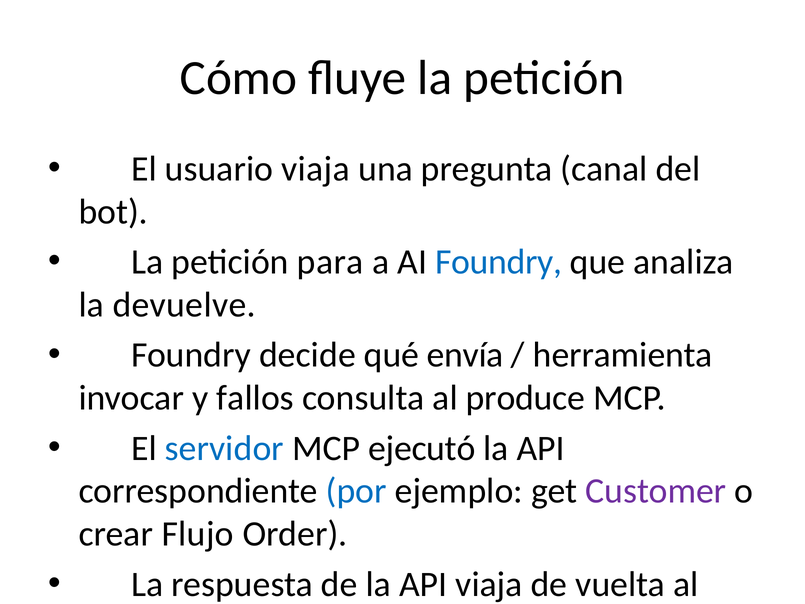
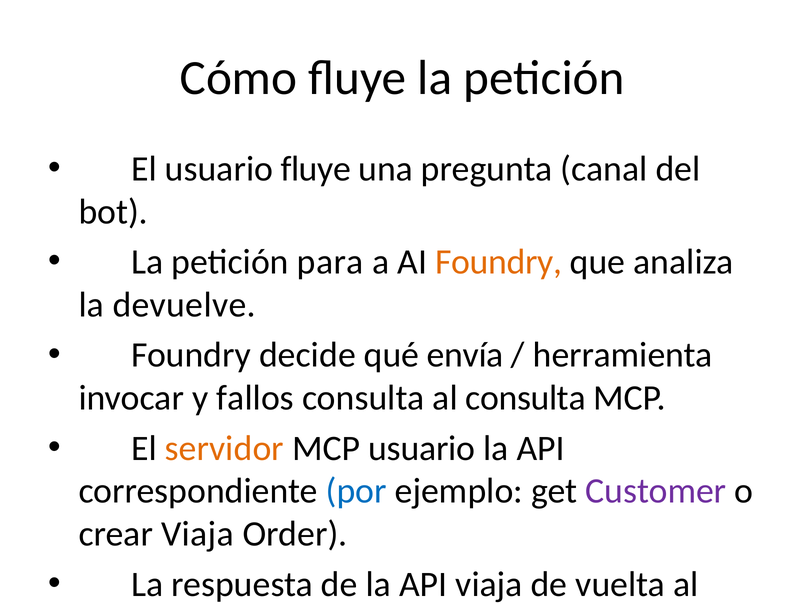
usuario viaja: viaja -> fluye (316, 169)
Foundry colour: blue -> orange (499, 262)
al produce: produce -> consulta (526, 398)
servidor colour: blue -> orange (224, 448)
MCP ejecutó: ejecutó -> usuario (422, 448)
crear Flujo: Flujo -> Viaja (198, 534)
